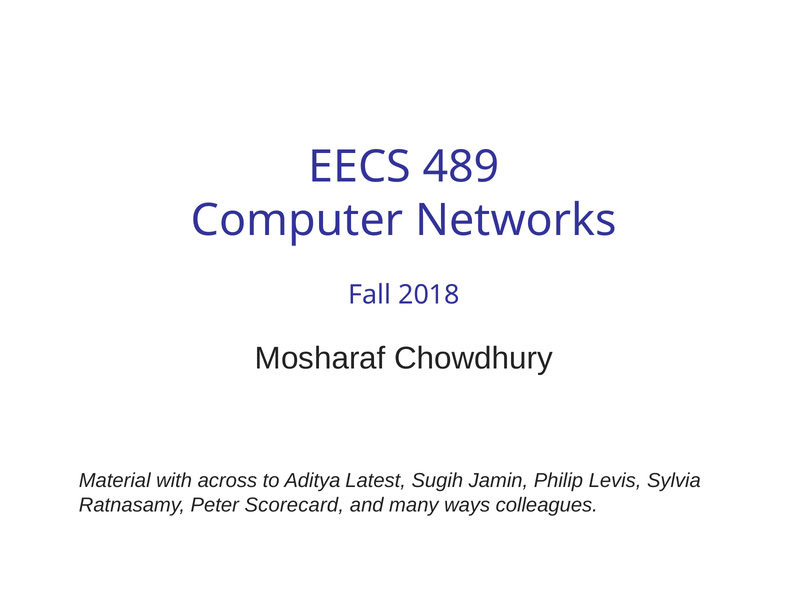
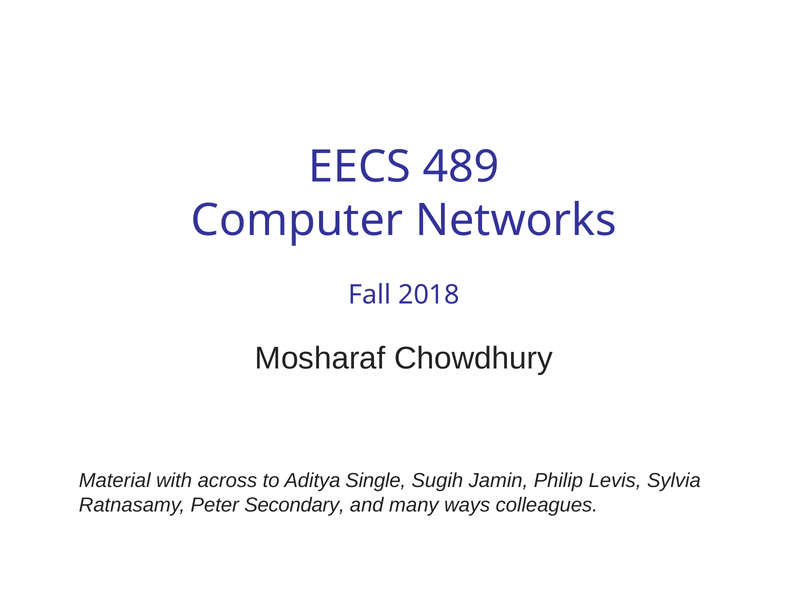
Latest: Latest -> Single (376, 481)
Scorecard: Scorecard -> Secondary (294, 505)
